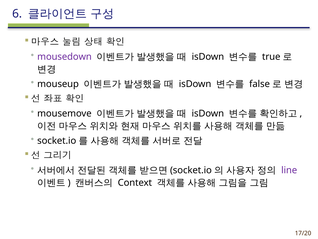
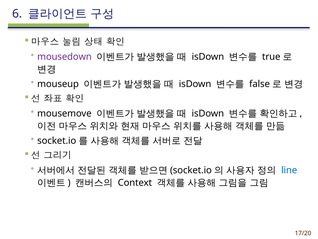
line colour: purple -> blue (289, 170)
